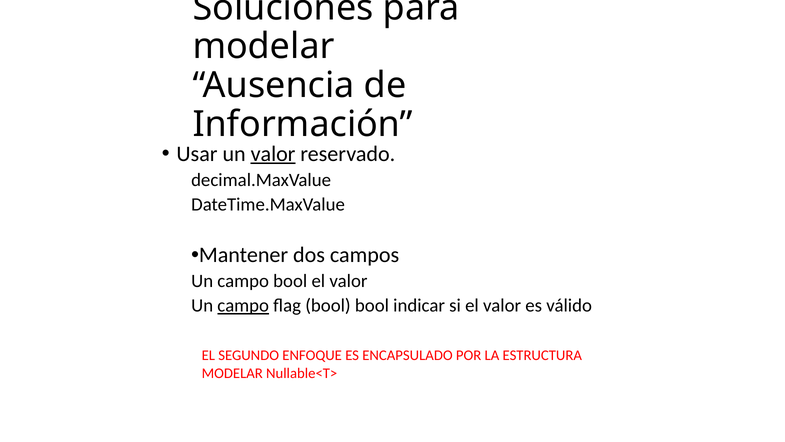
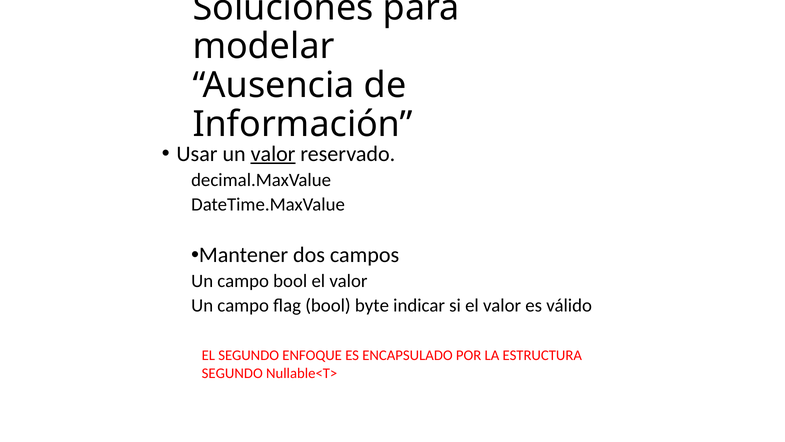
campo underline: present -> none (243, 305)
bool bool: bool -> byte (372, 305)
MODELAR: MODELAR -> SEGUNDO (232, 373)
